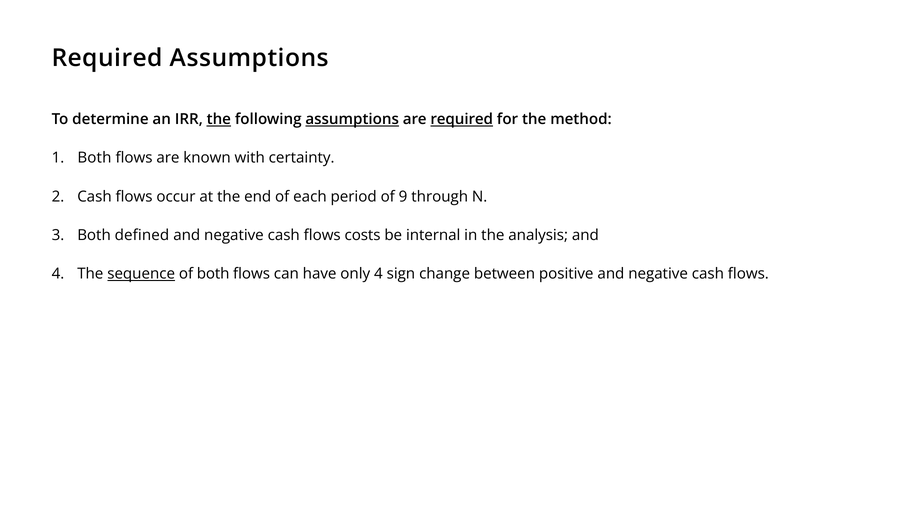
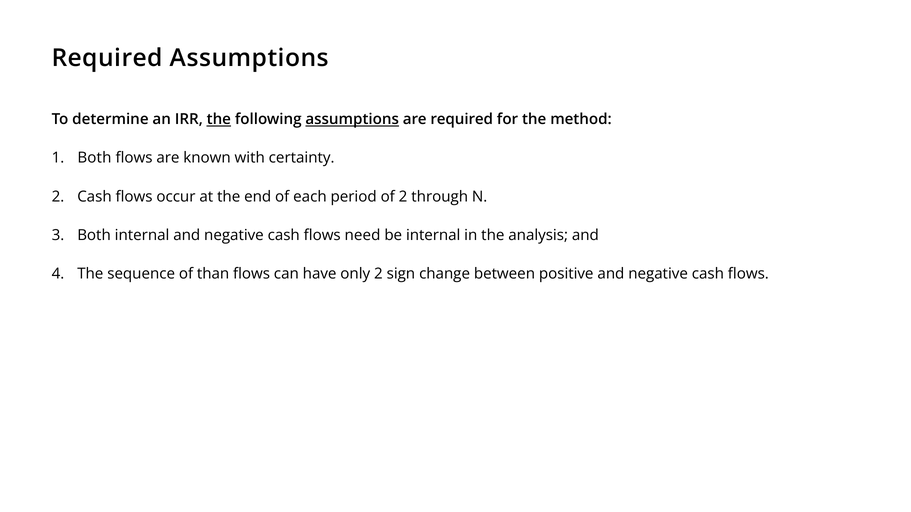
required underline: present -> none (462, 119)
of 9: 9 -> 2 (403, 197)
Both defined: defined -> internal (142, 235)
costs: costs -> need (363, 235)
sequence underline: present -> none (141, 274)
of both: both -> than (213, 274)
only 4: 4 -> 2 (378, 274)
